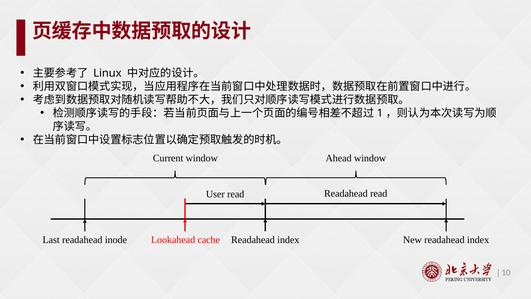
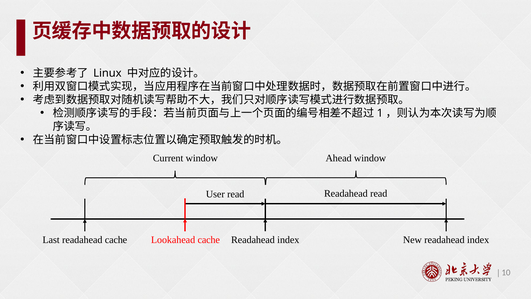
readahead inode: inode -> cache (116, 240)
